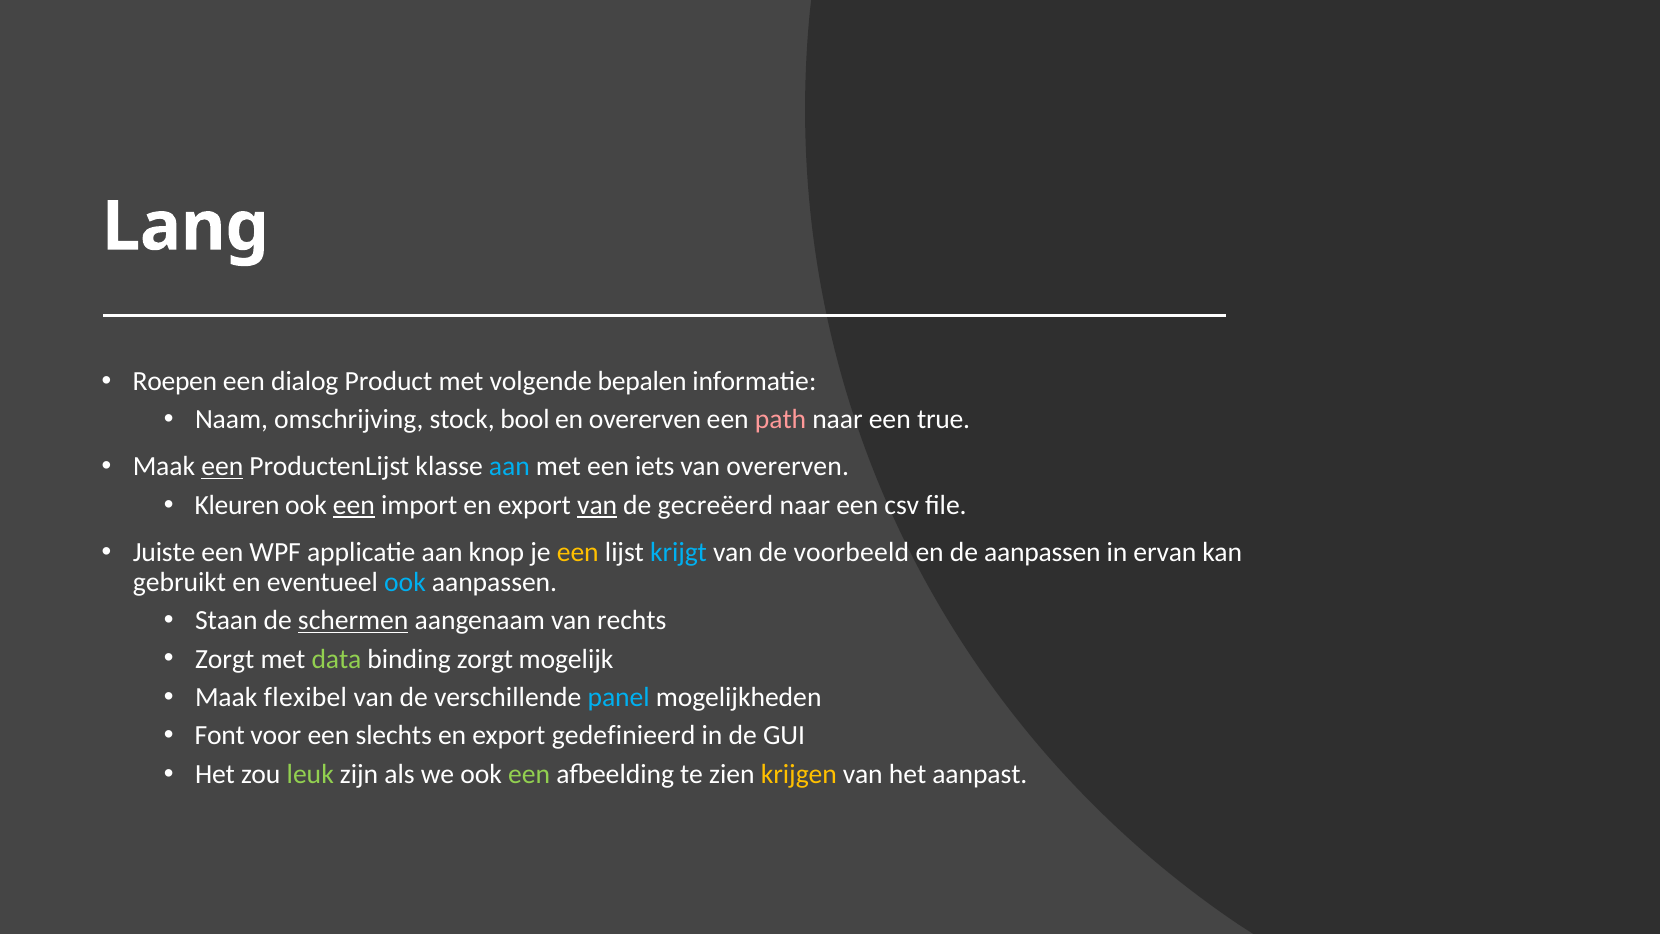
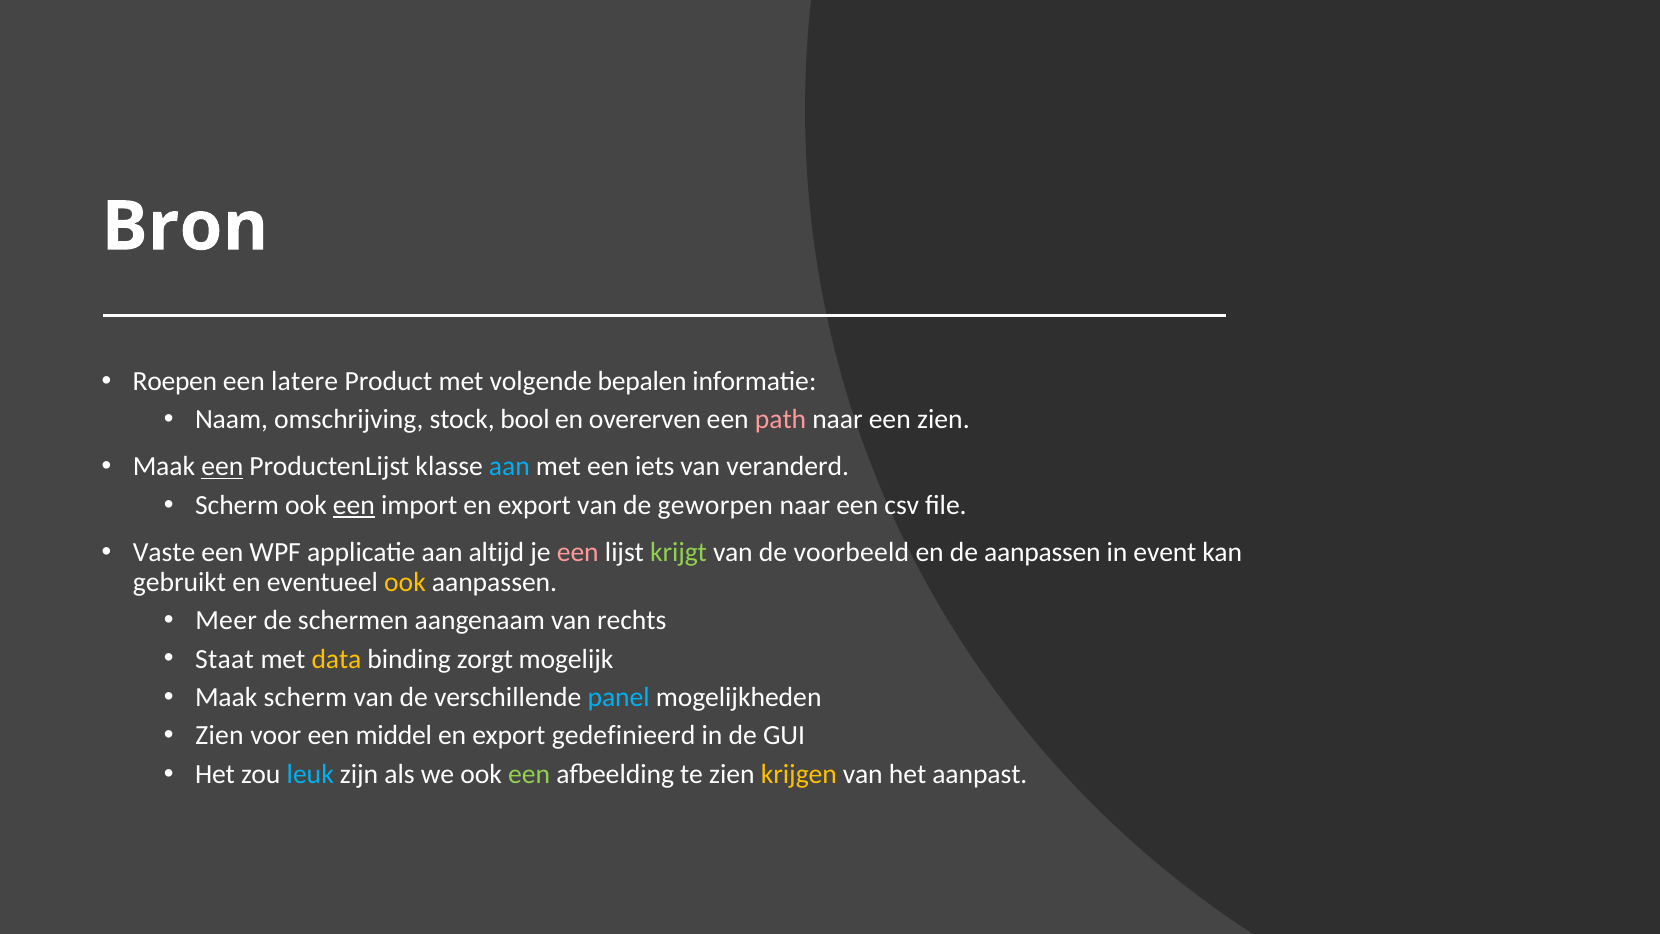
Lang: Lang -> Bron (185, 227)
dialog: dialog -> latere (305, 381)
een true: true -> zien (943, 419)
van overerven: overerven -> veranderd (788, 467)
Kleuren: Kleuren -> Scherm (237, 505)
van underline: present -> none (597, 505)
gecreëerd: gecreëerd -> geworpen (715, 505)
Juiste: Juiste -> Vaste (164, 552)
knop: knop -> altijd (496, 552)
een colour: yellow -> pink (578, 552)
krijgt colour: light blue -> light green (679, 552)
ervan: ervan -> event (1165, 552)
ook colour: light blue -> yellow (405, 582)
Staan: Staan -> Meer (226, 620)
schermen underline: present -> none (353, 620)
Zorgt: Zorgt -> Staat (225, 659)
data colour: light green -> yellow (336, 659)
Maak flexibel: flexibel -> scherm (305, 697)
Font: Font -> Zien (220, 736)
slechts: slechts -> middel (394, 736)
leuk colour: light green -> light blue (310, 774)
